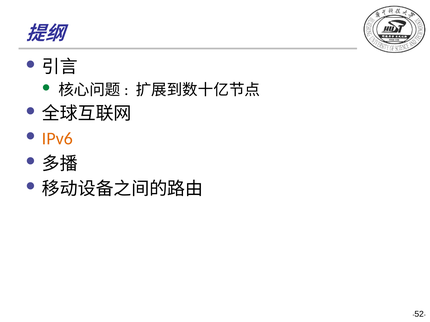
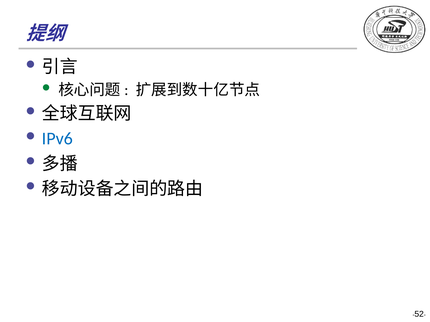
IPv6 colour: orange -> blue (57, 139)
